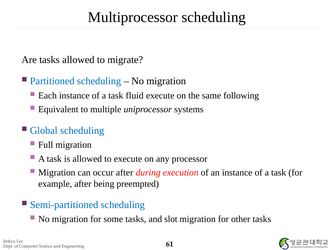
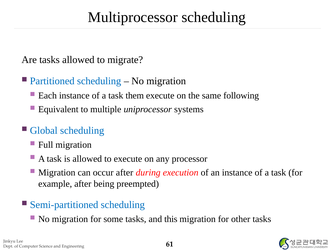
fluid: fluid -> them (135, 96)
slot: slot -> this (171, 220)
